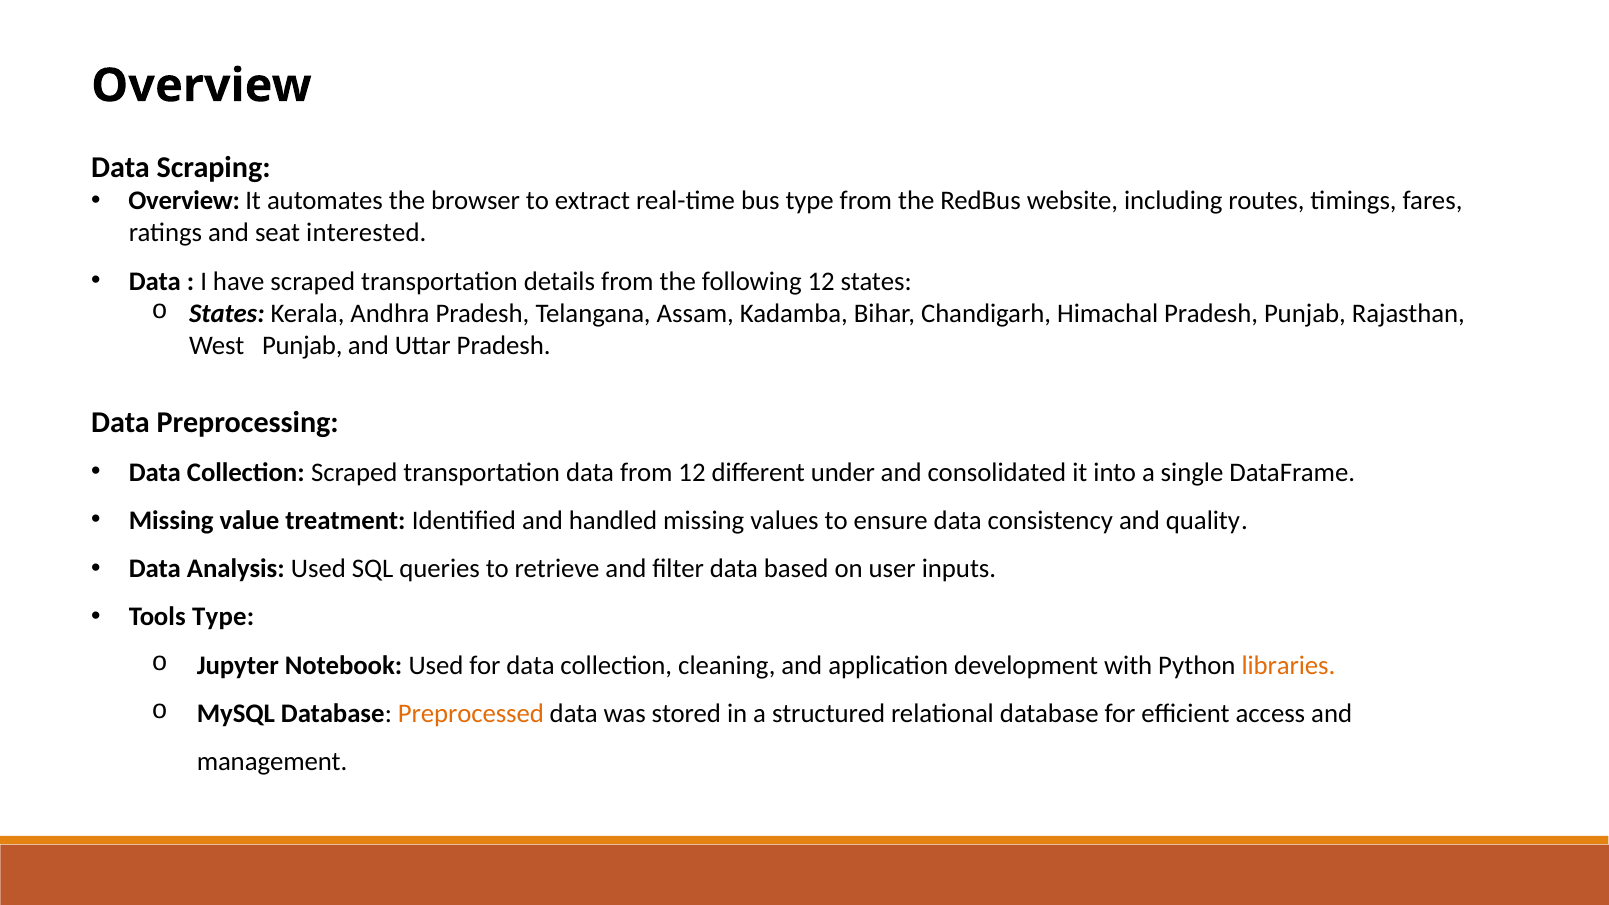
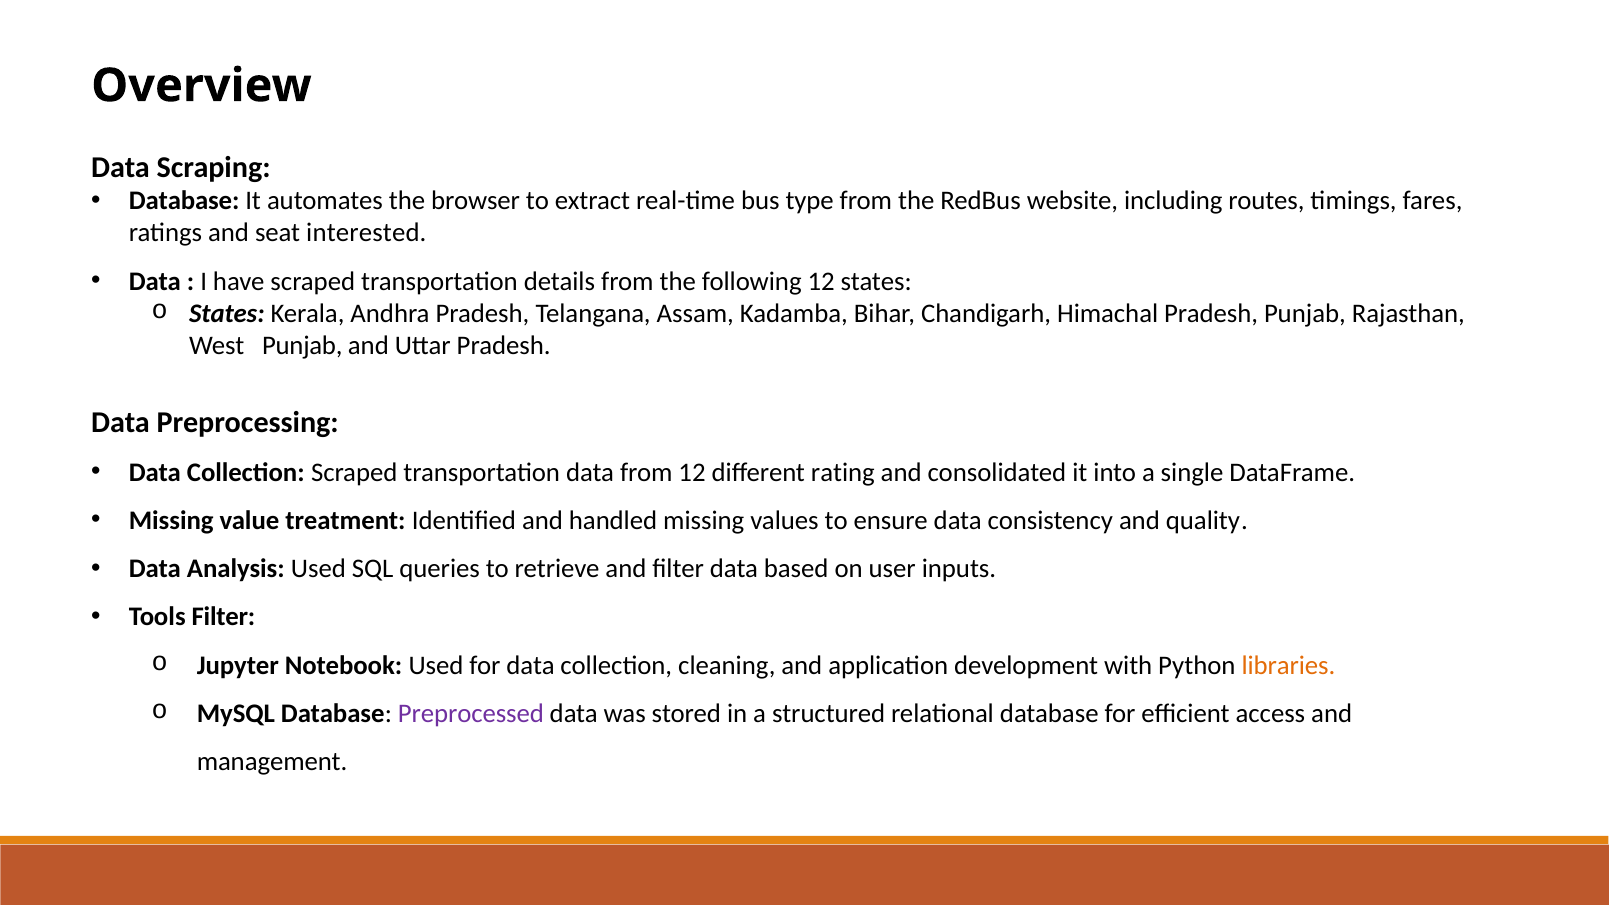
Overview: Overview -> Database (184, 201)
under: under -> rating (843, 472)
Tools Type: Type -> Filter (223, 617)
Preprocessed colour: orange -> purple (471, 713)
